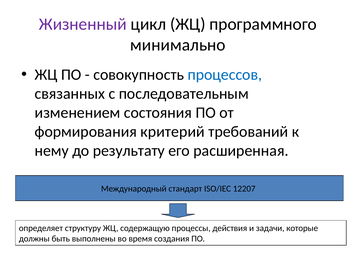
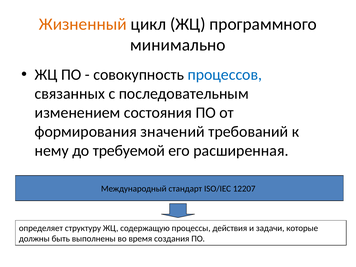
Жизненный colour: purple -> orange (83, 24)
критерий: критерий -> значений (173, 132)
результату: результату -> требуемой (129, 151)
